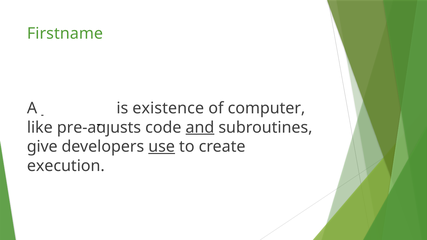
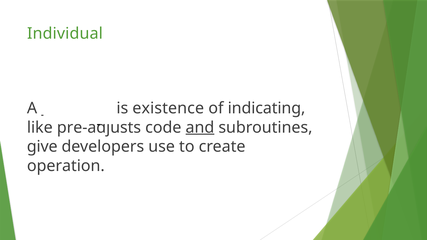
Firstname: Firstname -> Individual (65, 34)
computer: computer -> indicating (266, 108)
use underline: present -> none (162, 147)
execution: execution -> operation (66, 166)
